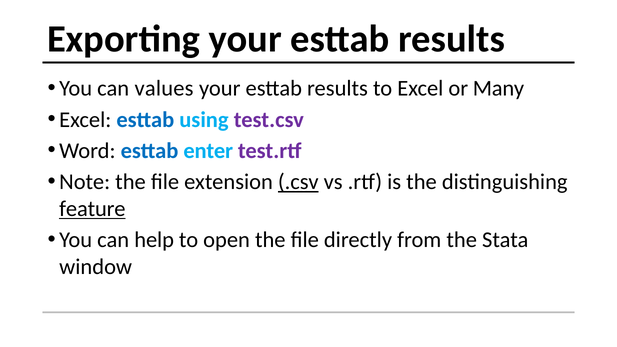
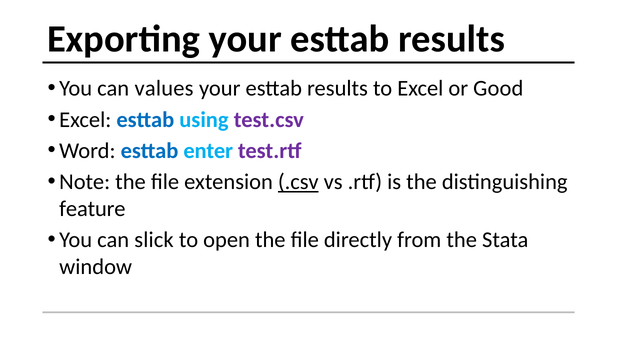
Many: Many -> Good (498, 89)
feature underline: present -> none (92, 209)
help: help -> slick (154, 240)
